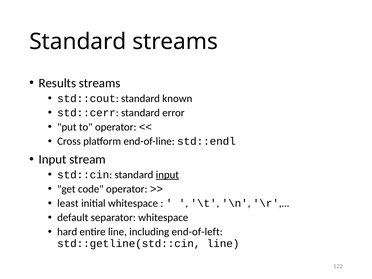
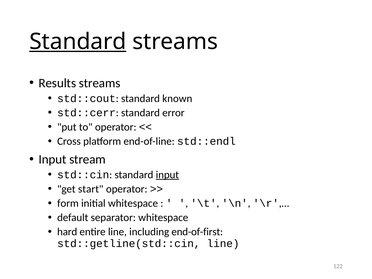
Standard underline: none -> present (78, 42)
code: code -> start (91, 189)
least: least -> form (68, 203)
end-of-left: end-of-left -> end-of-first (197, 232)
